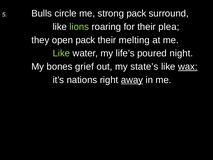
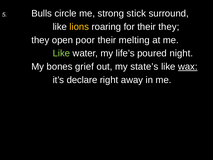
strong pack: pack -> stick (136, 13)
lions colour: light green -> yellow (79, 27)
their plea: plea -> they (169, 27)
open pack: pack -> poor (85, 40)
nations: nations -> declare (82, 80)
away underline: present -> none (132, 80)
